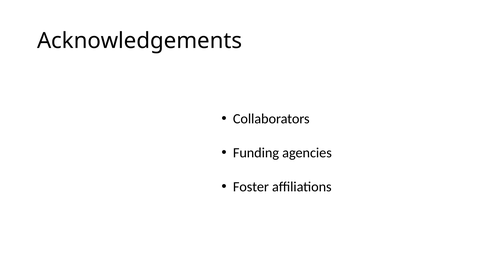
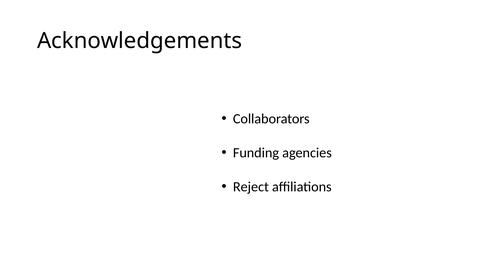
Foster: Foster -> Reject (251, 187)
